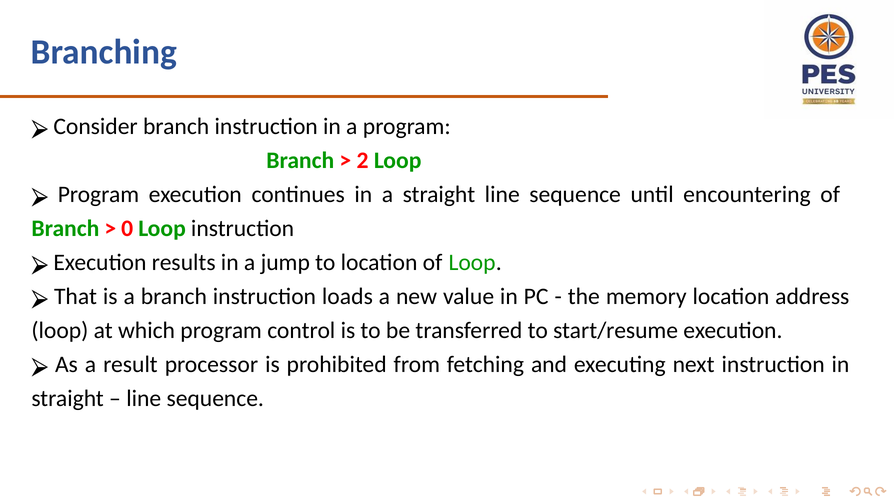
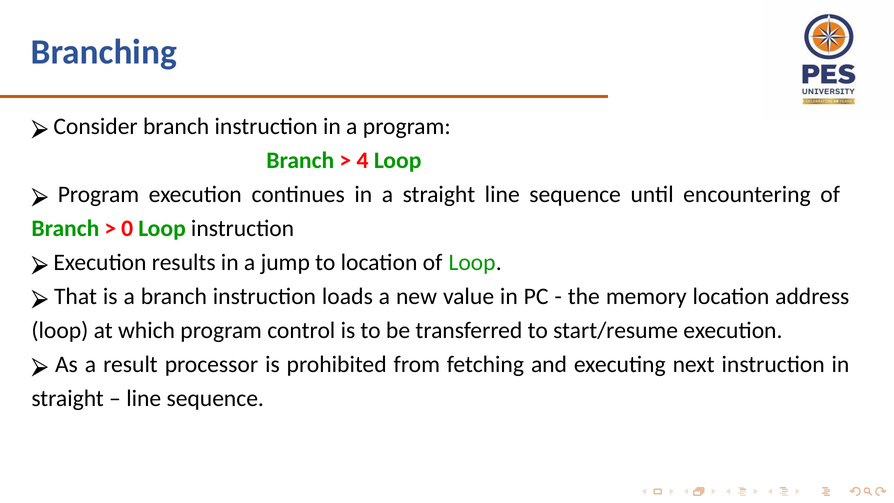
2: 2 -> 4 (363, 161)
